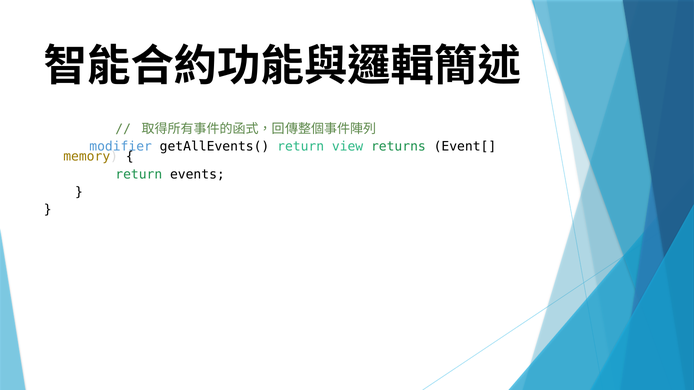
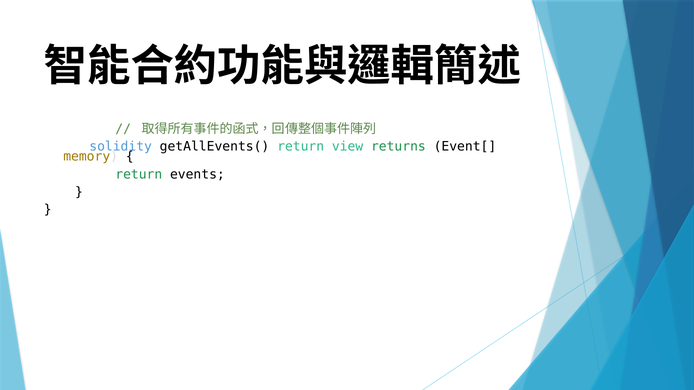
modifier: modifier -> solidity (121, 147)
